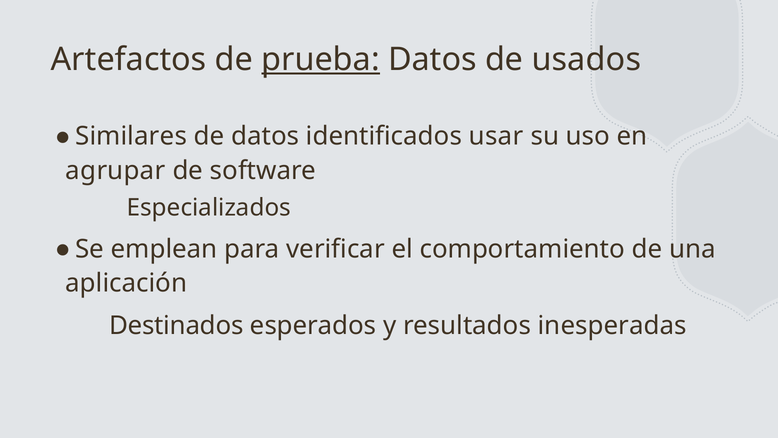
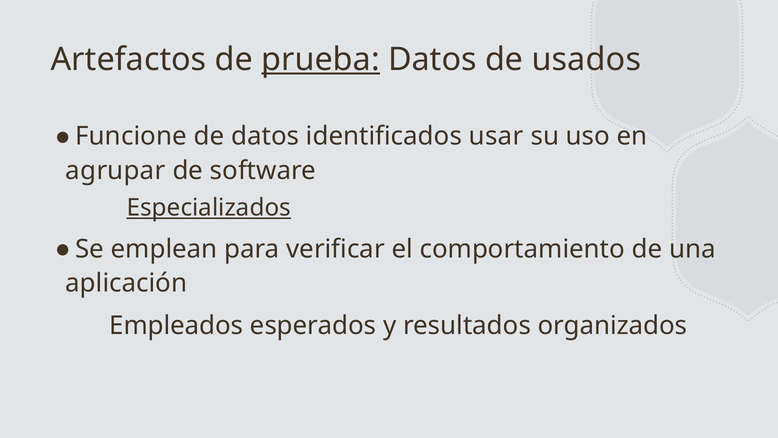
Similares: Similares -> Funcione (131, 136)
Especializados underline: none -> present (209, 207)
Destinados: Destinados -> Empleados (176, 326)
inesperadas: inesperadas -> organizados (612, 326)
